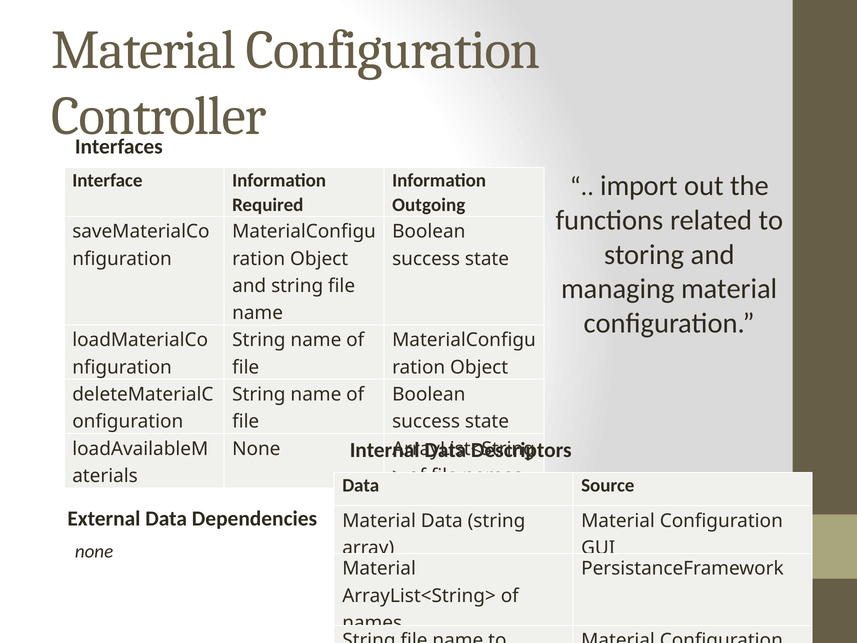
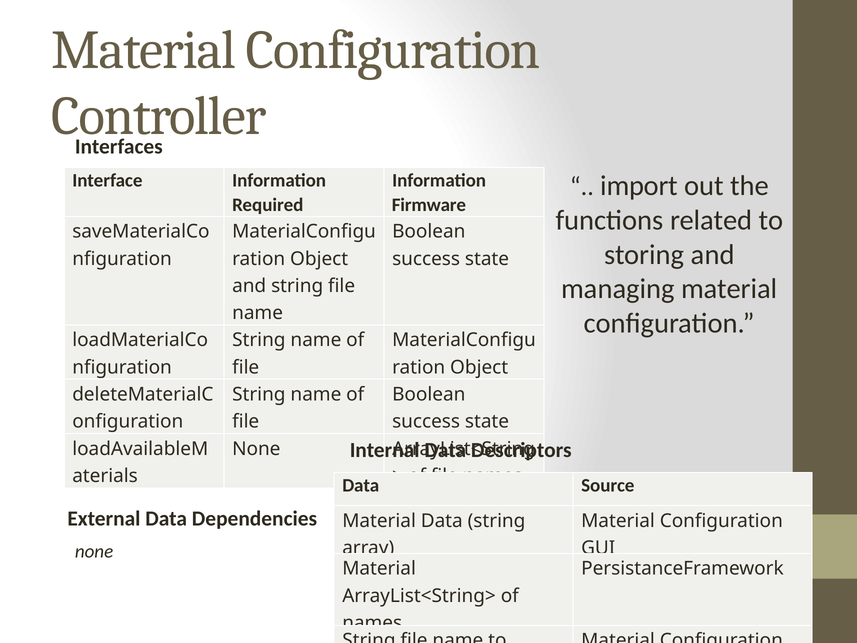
Outgoing: Outgoing -> Firmware (429, 205)
